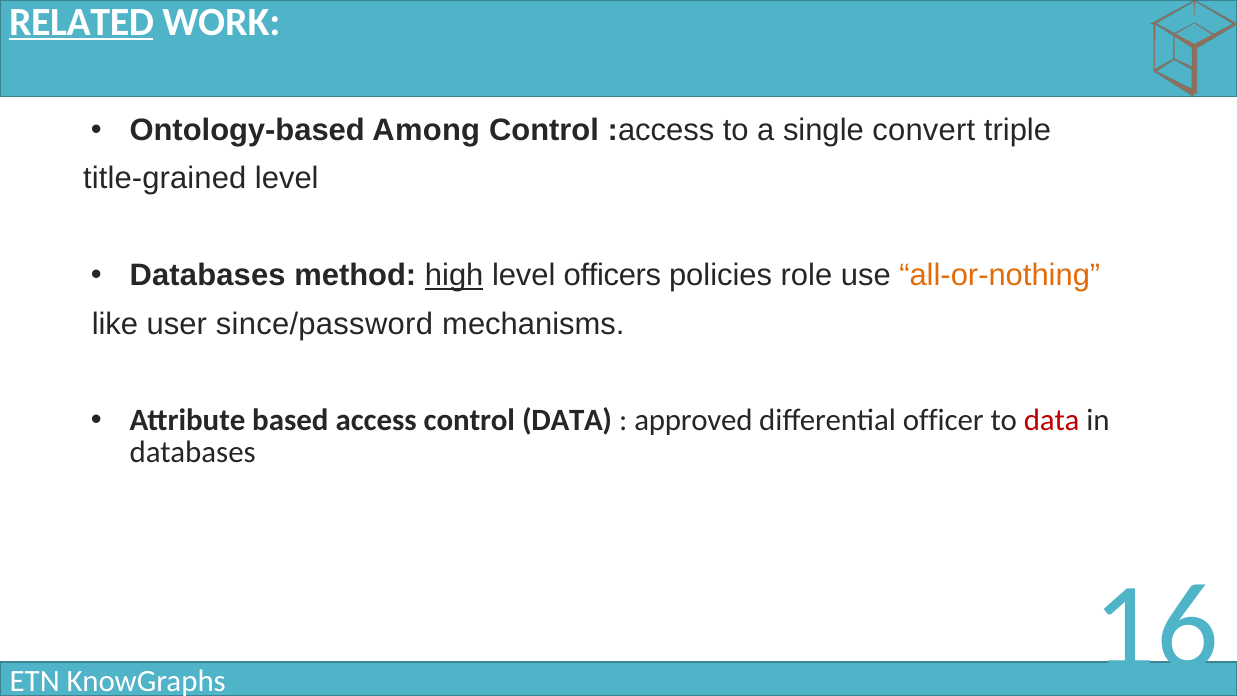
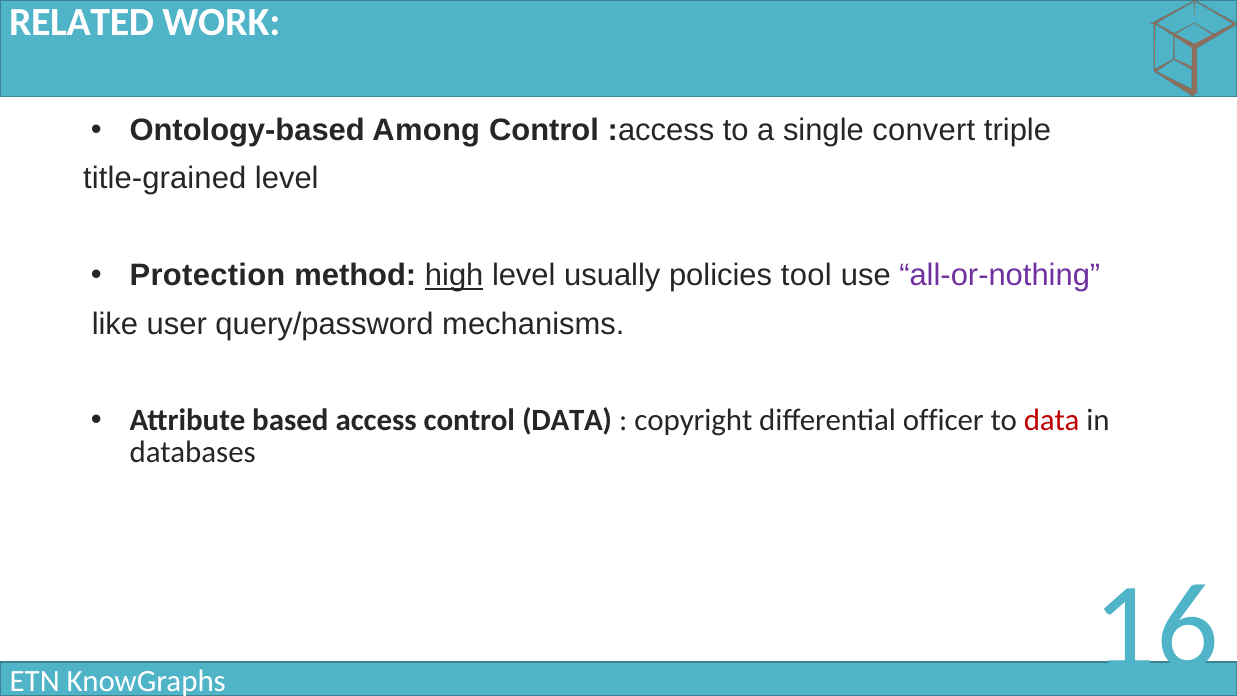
RELATED underline: present -> none (82, 22)
Databases: Databases -> Protection (208, 275)
officers: officers -> usually (612, 275)
role: role -> tool (806, 275)
all-or-nothing colour: orange -> purple (1000, 275)
since/password: since/password -> query/password (325, 324)
approved: approved -> copyright (693, 420)
